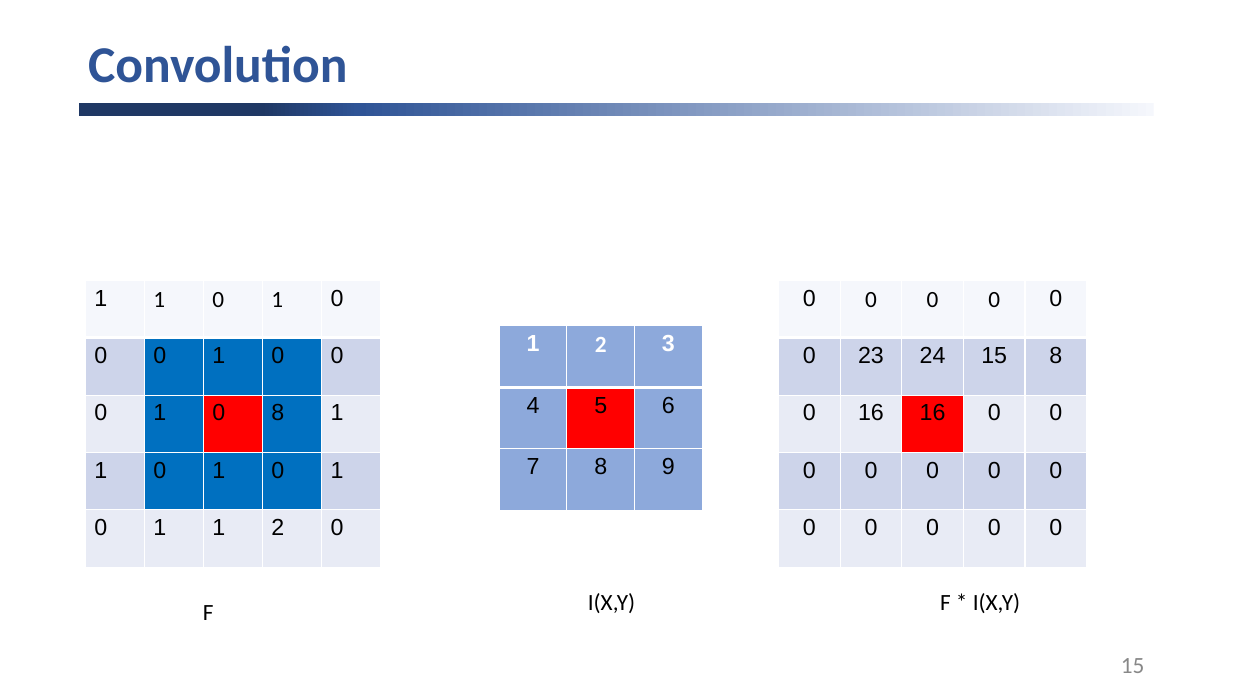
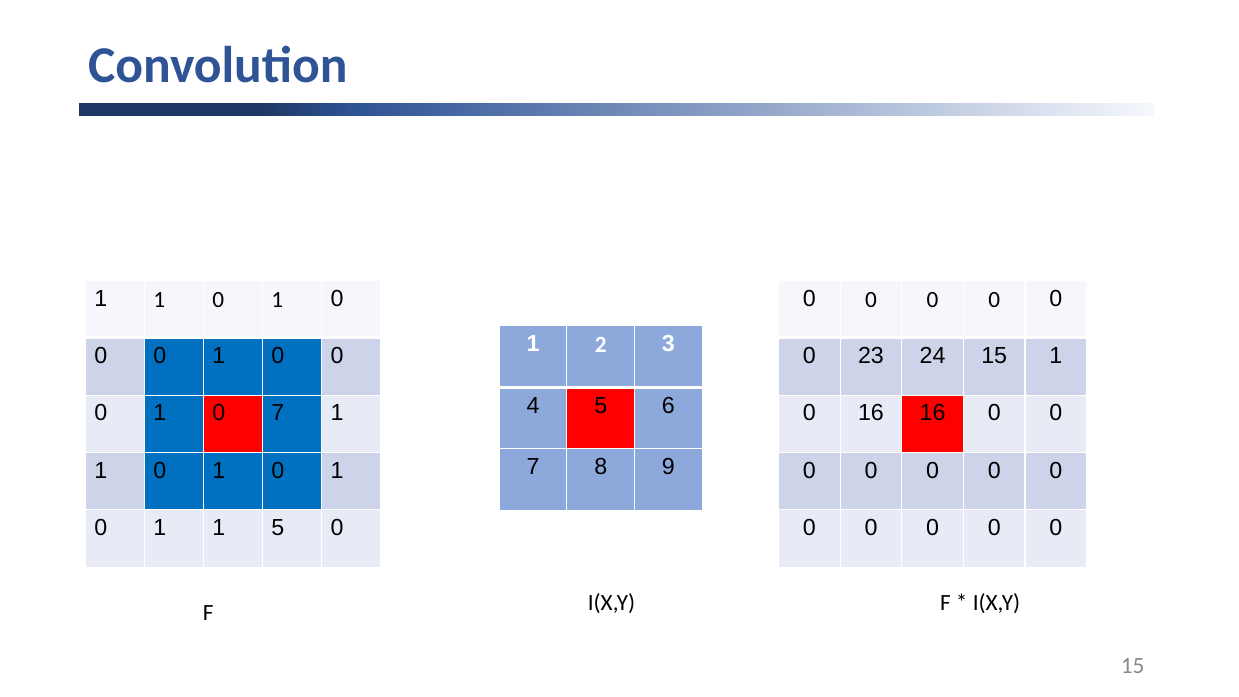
24 15 8: 8 -> 1 (1056, 356)
0 8: 8 -> 7 (278, 413)
1 1 2: 2 -> 5 (278, 528)
